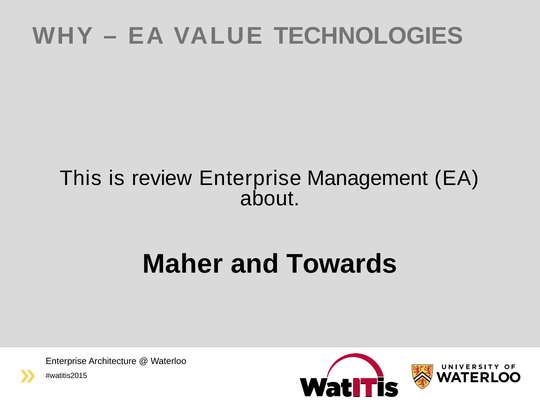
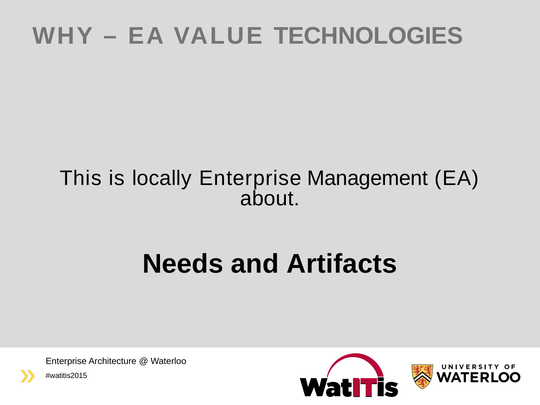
review: review -> locally (162, 178)
Maher: Maher -> Needs (183, 264)
Towards: Towards -> Artifacts (342, 264)
